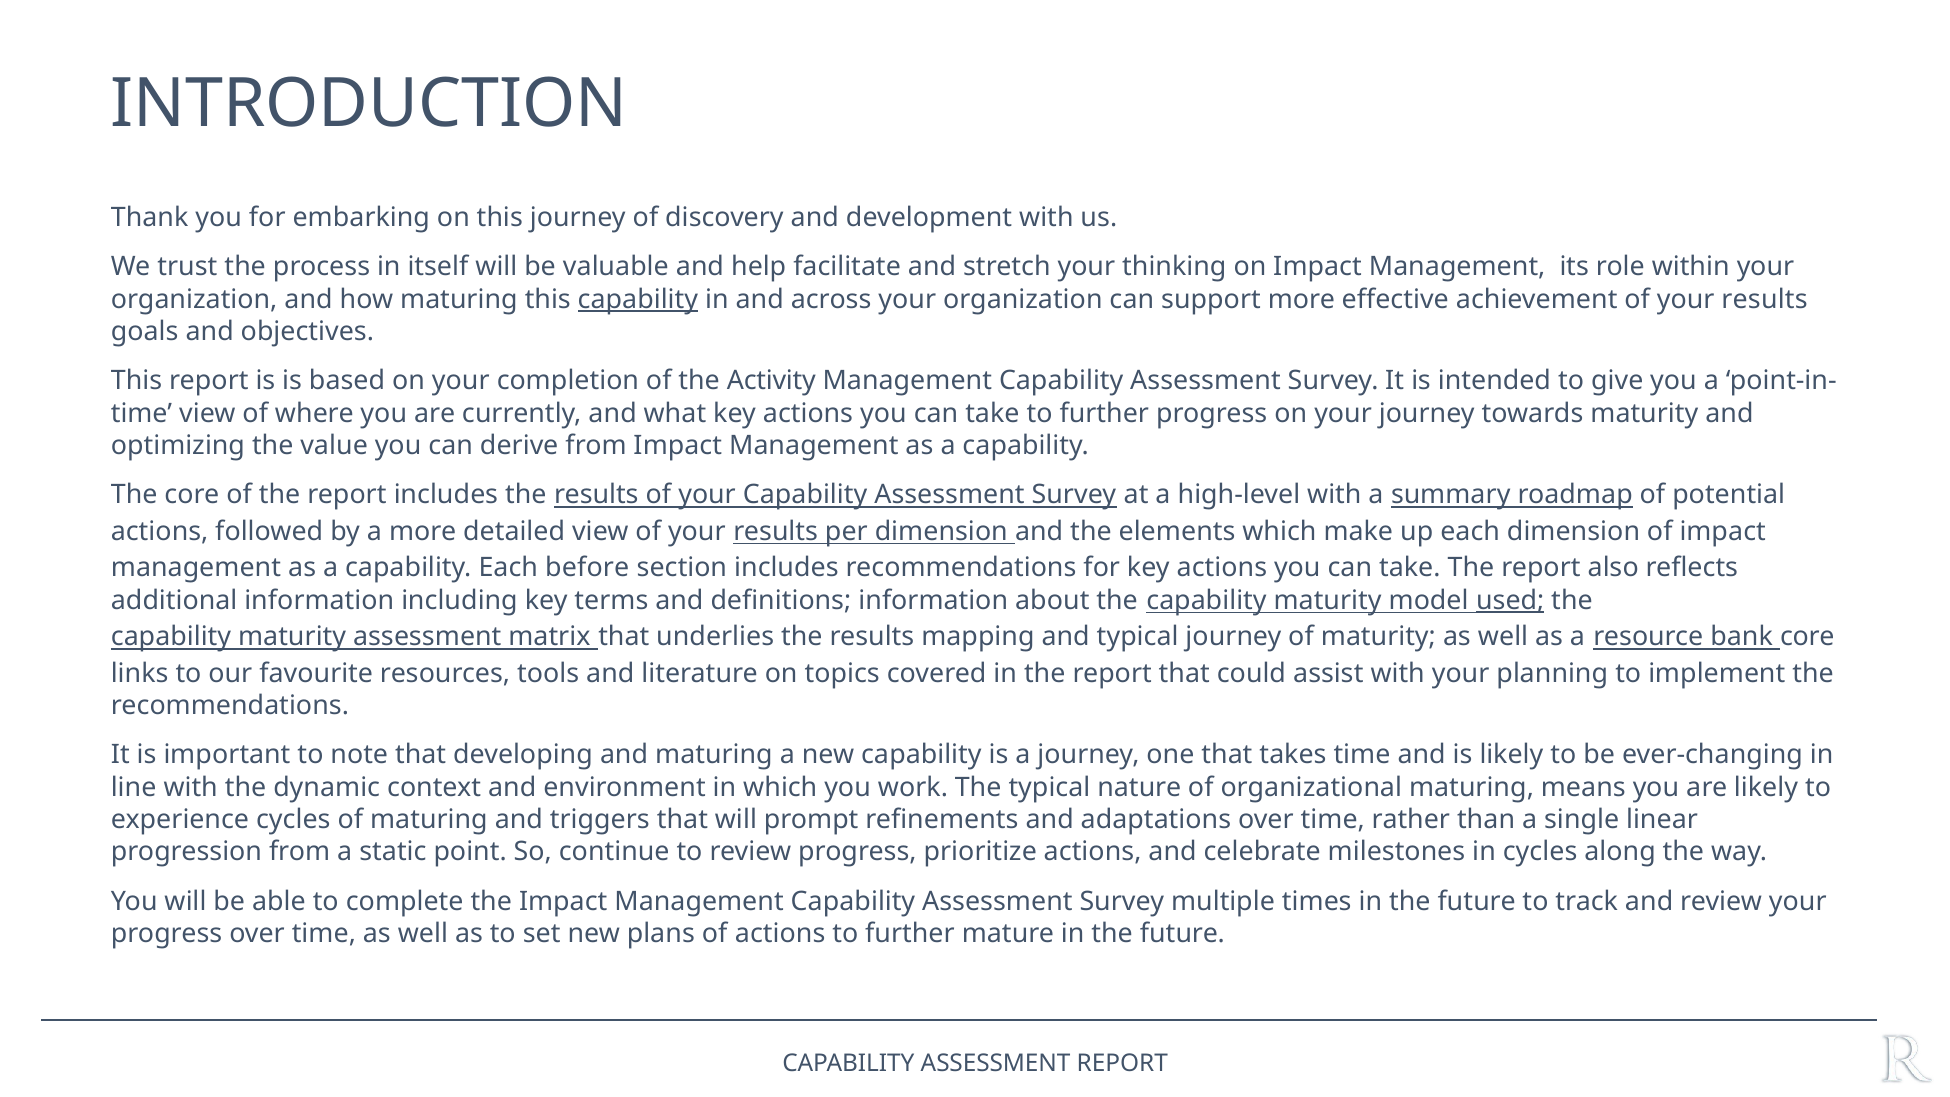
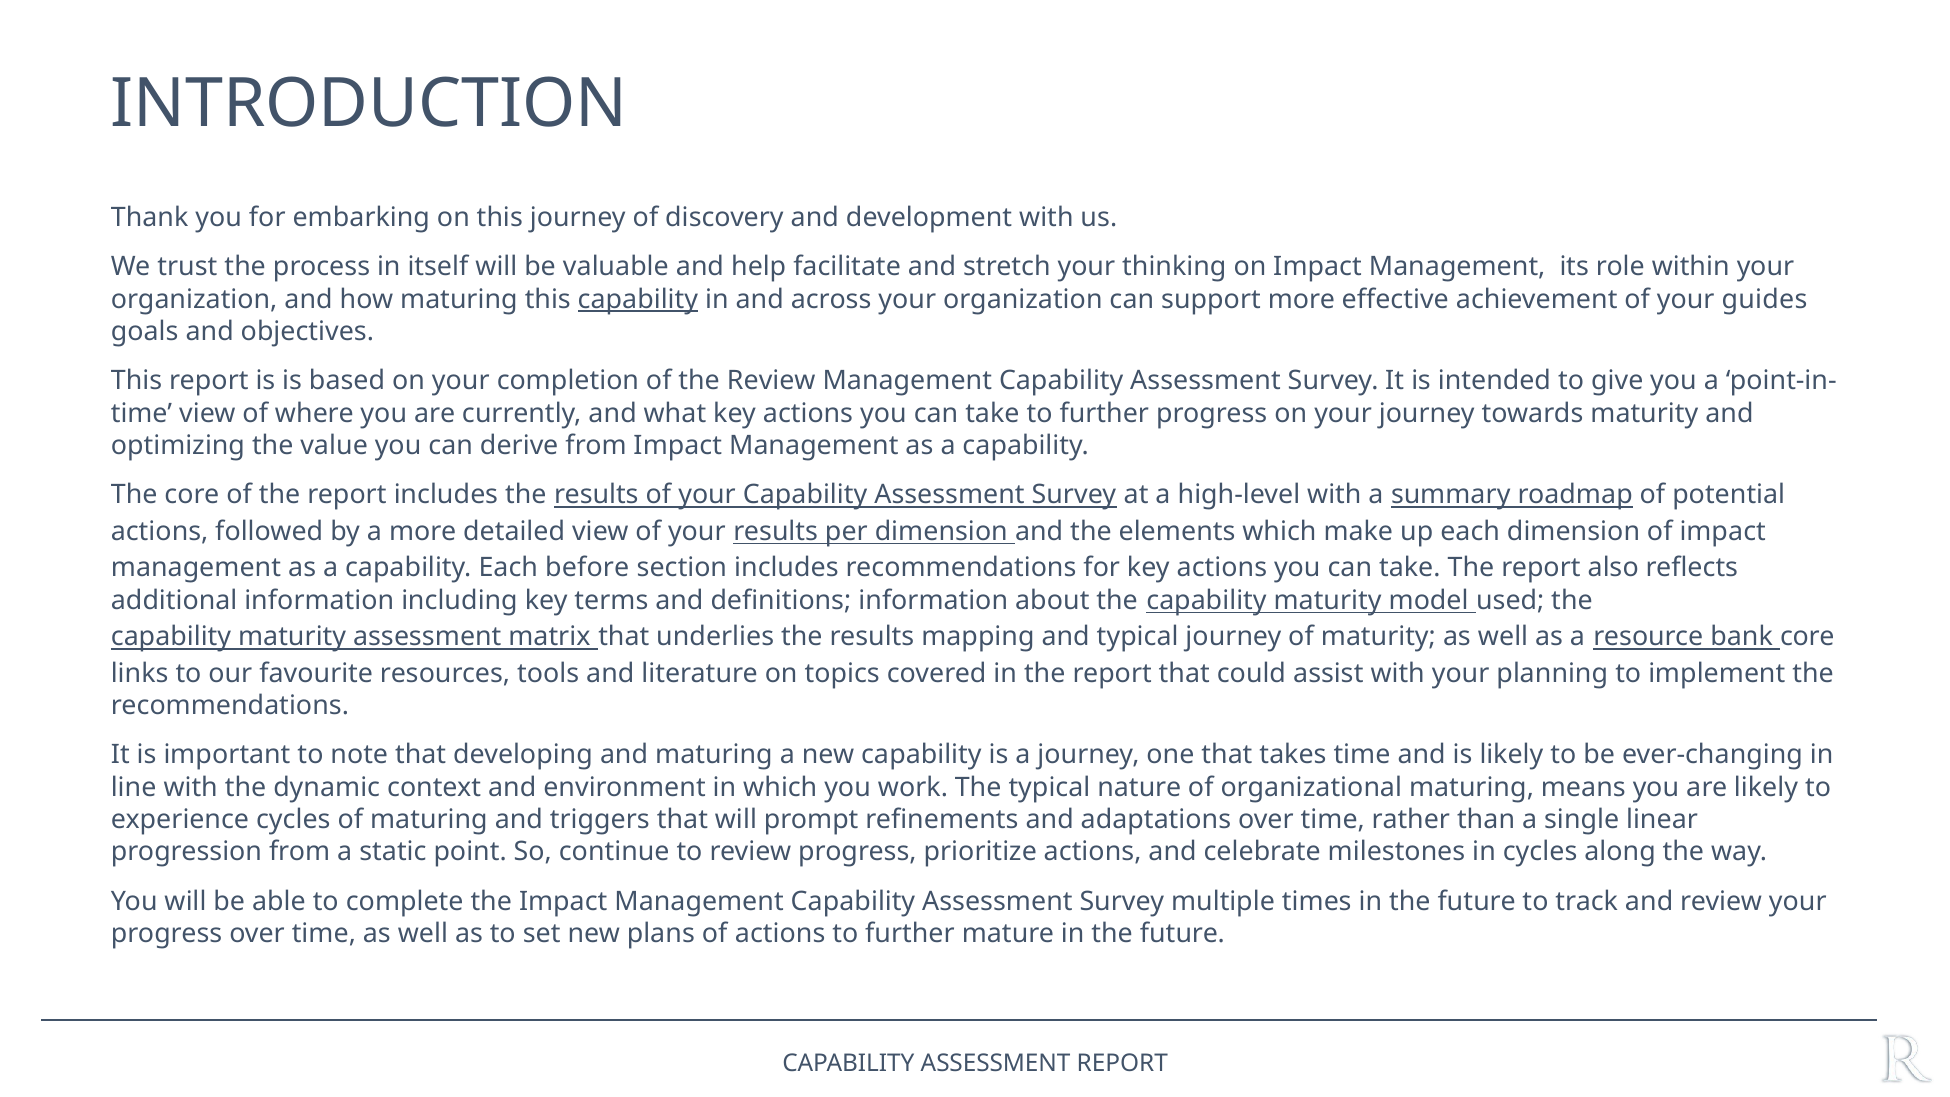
achievement of your results: results -> guides (1764, 299)
the Activity: Activity -> Review (771, 381)
used underline: present -> none (1510, 600)
